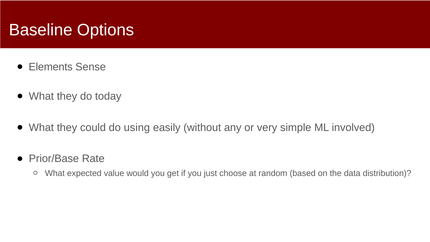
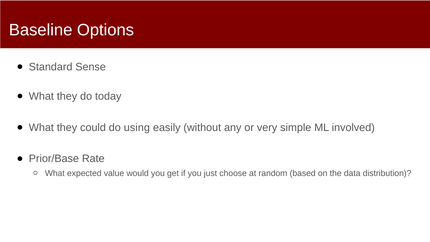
Elements: Elements -> Standard (51, 67)
